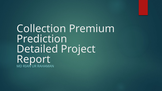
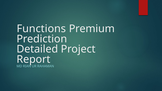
Collection: Collection -> Functions (41, 29)
